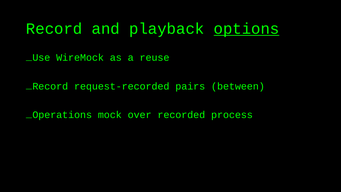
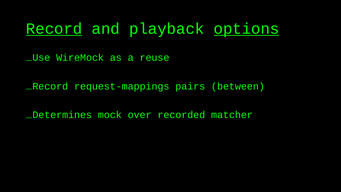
Record underline: none -> present (54, 29)
request-recorded: request-recorded -> request-mappings (122, 86)
Operations: Operations -> Determines (62, 115)
process: process -> matcher (232, 115)
